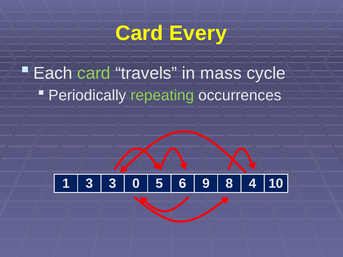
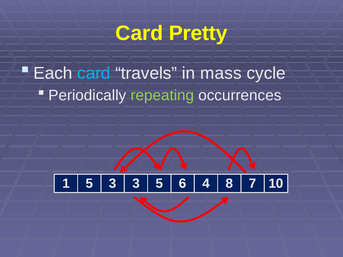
Every: Every -> Pretty (198, 33)
card colour: light green -> light blue (94, 73)
1 3: 3 -> 5 (89, 184)
3 0: 0 -> 3 (136, 184)
9: 9 -> 4 (206, 184)
4: 4 -> 7 (253, 184)
